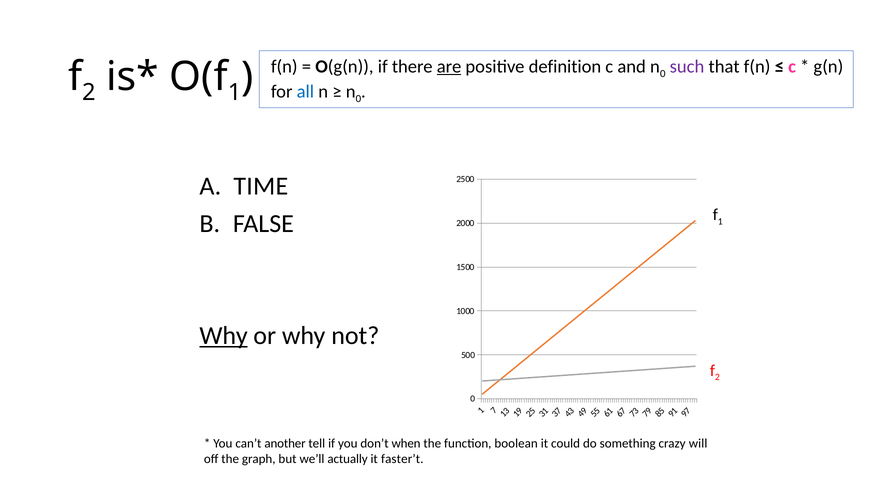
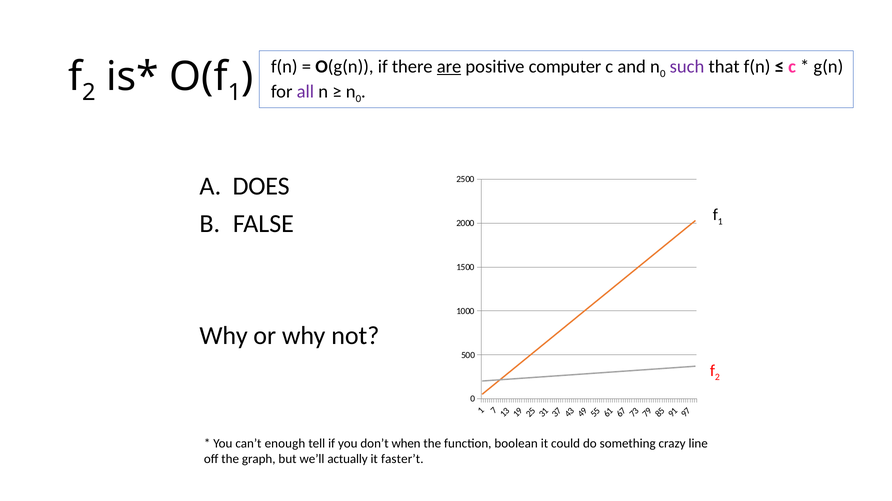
definition: definition -> computer (565, 66)
all colour: blue -> purple (305, 92)
TIME: TIME -> DOES (261, 187)
Why underline: present -> none (224, 336)
another: another -> enough (285, 444)
will: will -> line (698, 444)
